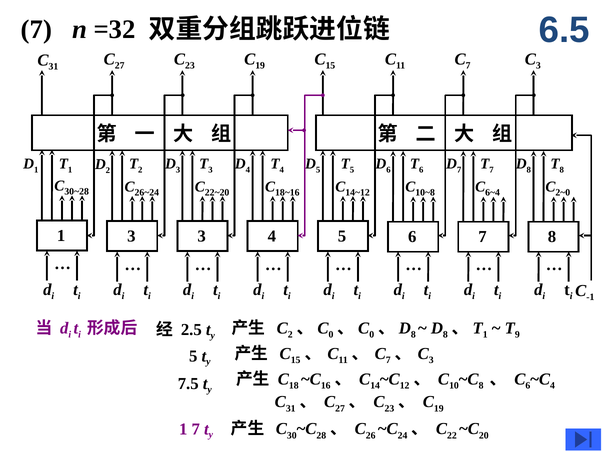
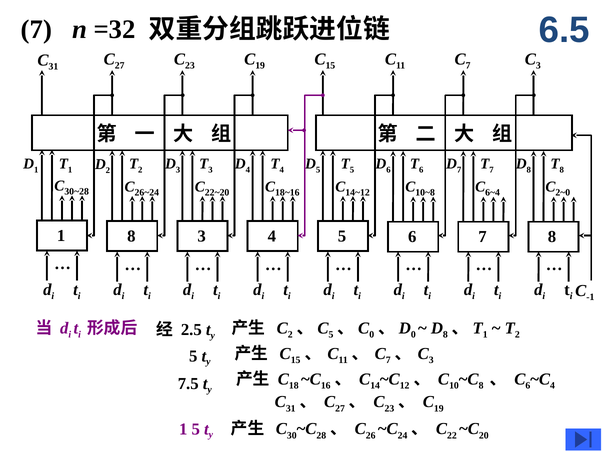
1 3: 3 -> 8 (131, 236)
0: 0 -> 5 (331, 335)
8: 8 -> 0 (413, 335)
9: 9 -> 2 (517, 335)
1 7: 7 -> 5 (196, 429)
